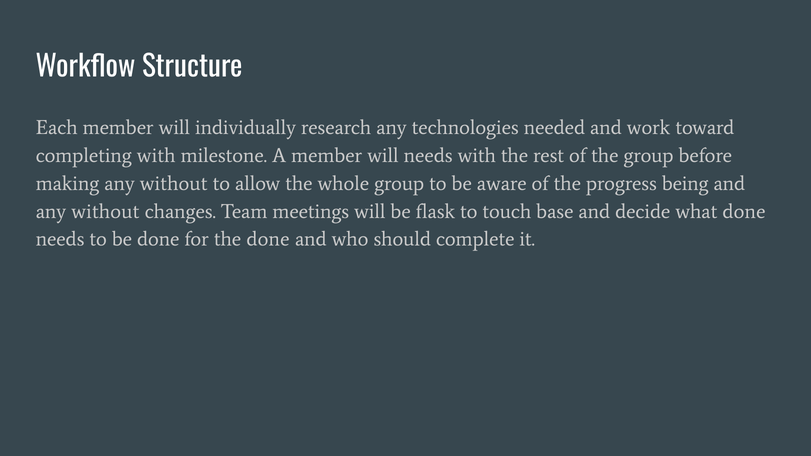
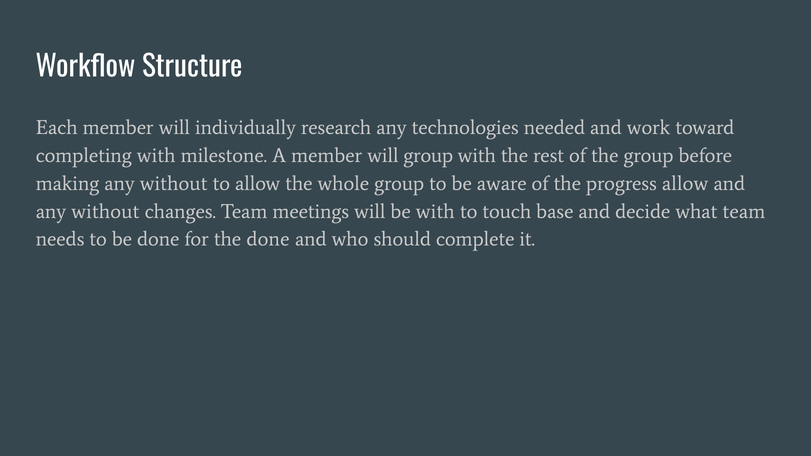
will needs: needs -> group (428, 156)
progress being: being -> allow (685, 183)
be flask: flask -> with (435, 211)
what done: done -> team (744, 211)
